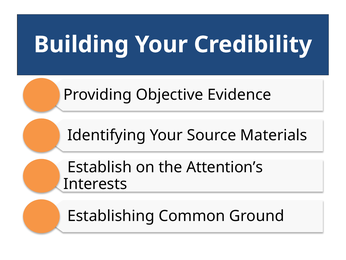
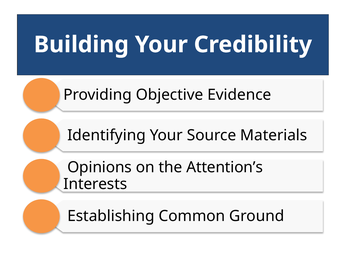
Establish: Establish -> Opinions (100, 167)
